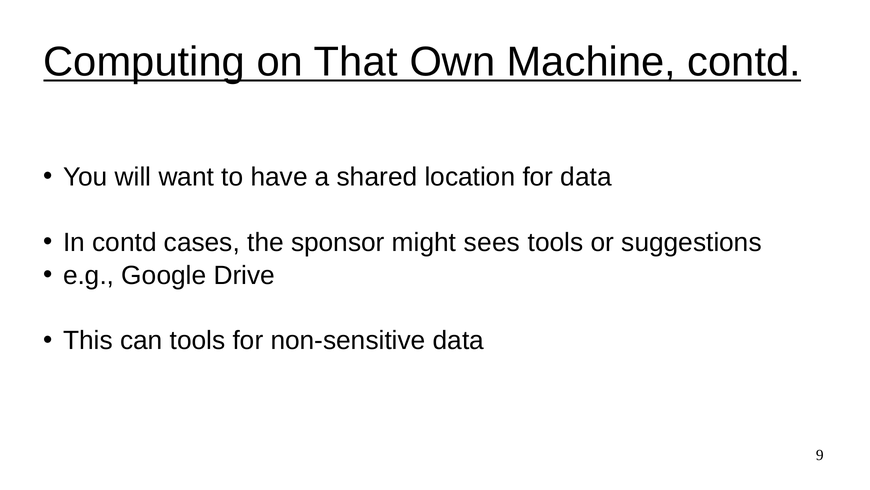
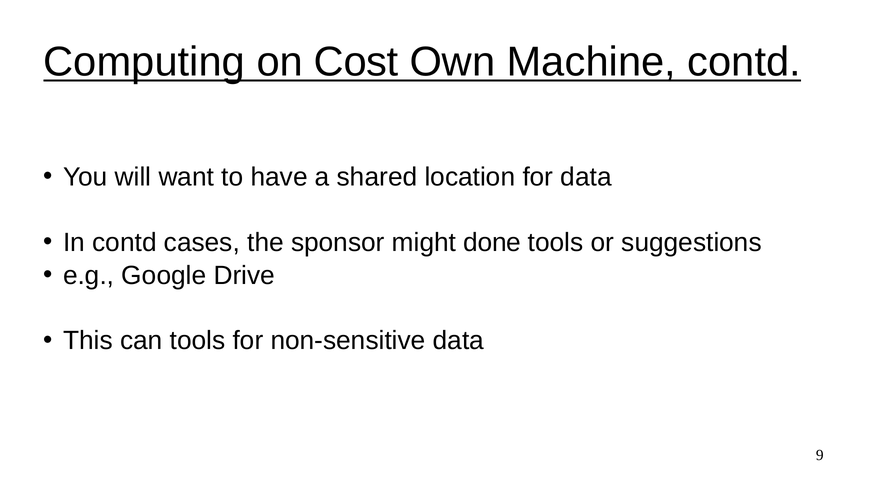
That: That -> Cost (356, 62)
sees: sees -> done (492, 242)
